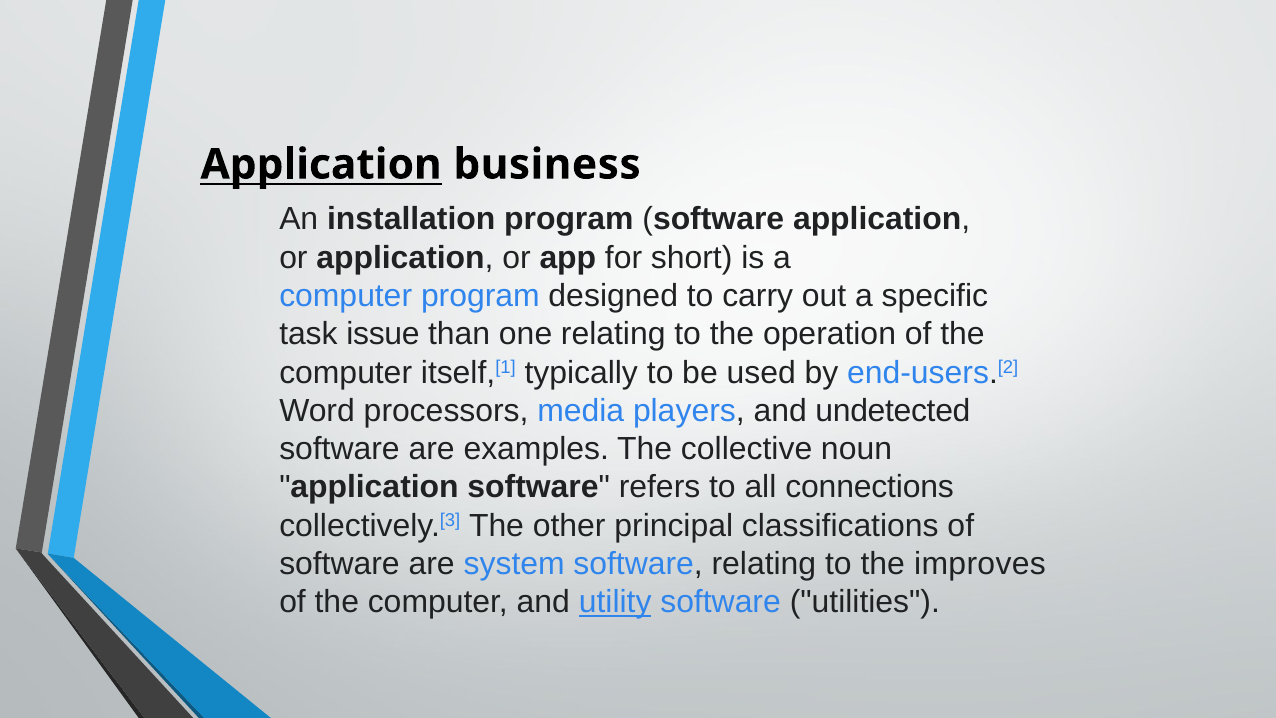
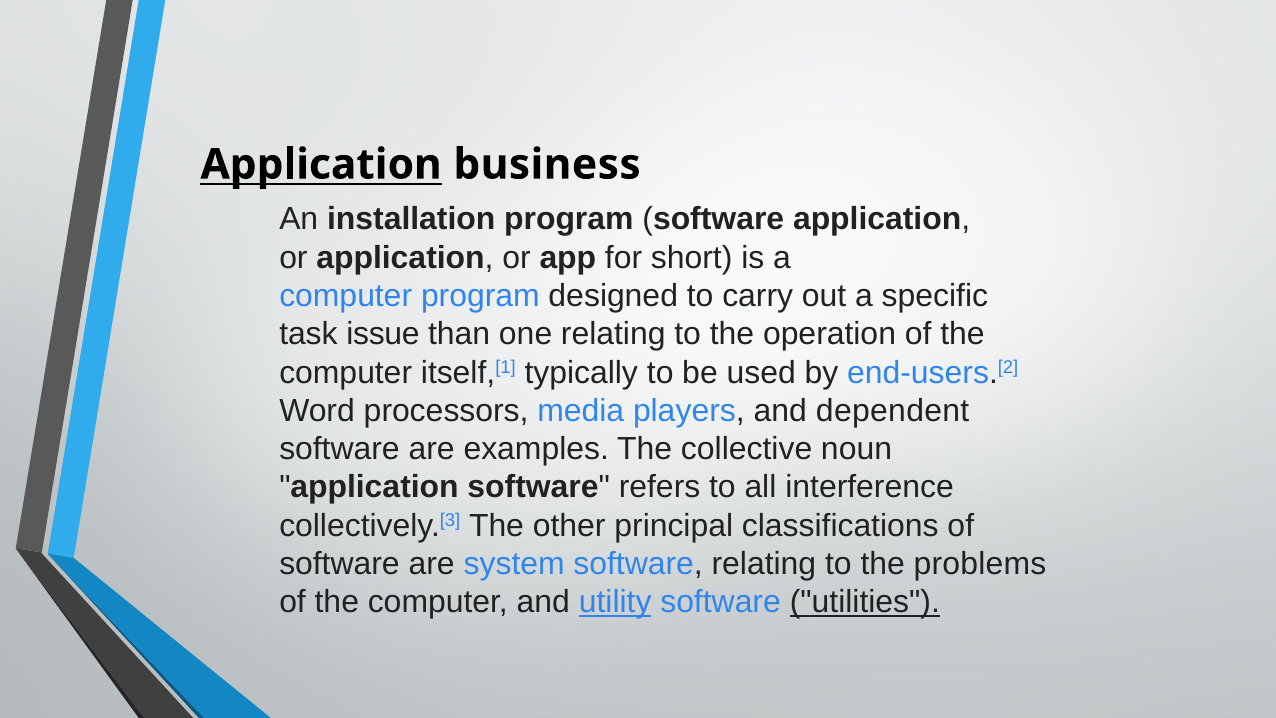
undetected: undetected -> dependent (893, 411)
connections: connections -> interference (870, 487)
improves: improves -> problems (980, 564)
utilities underline: none -> present (865, 602)
